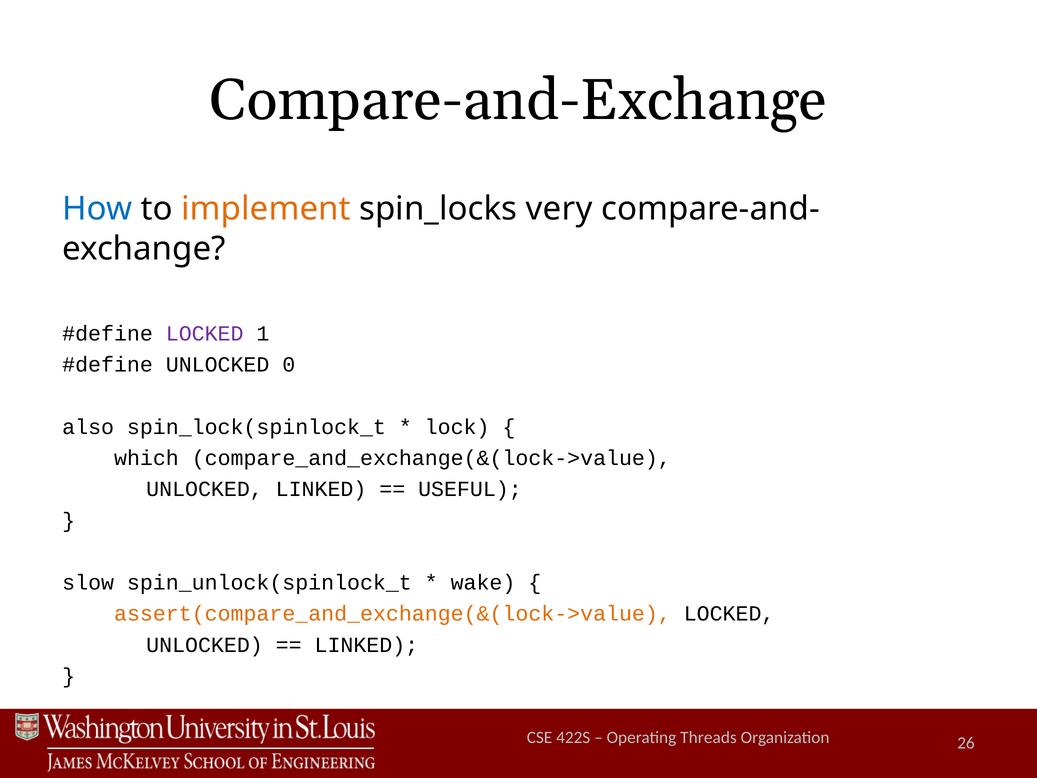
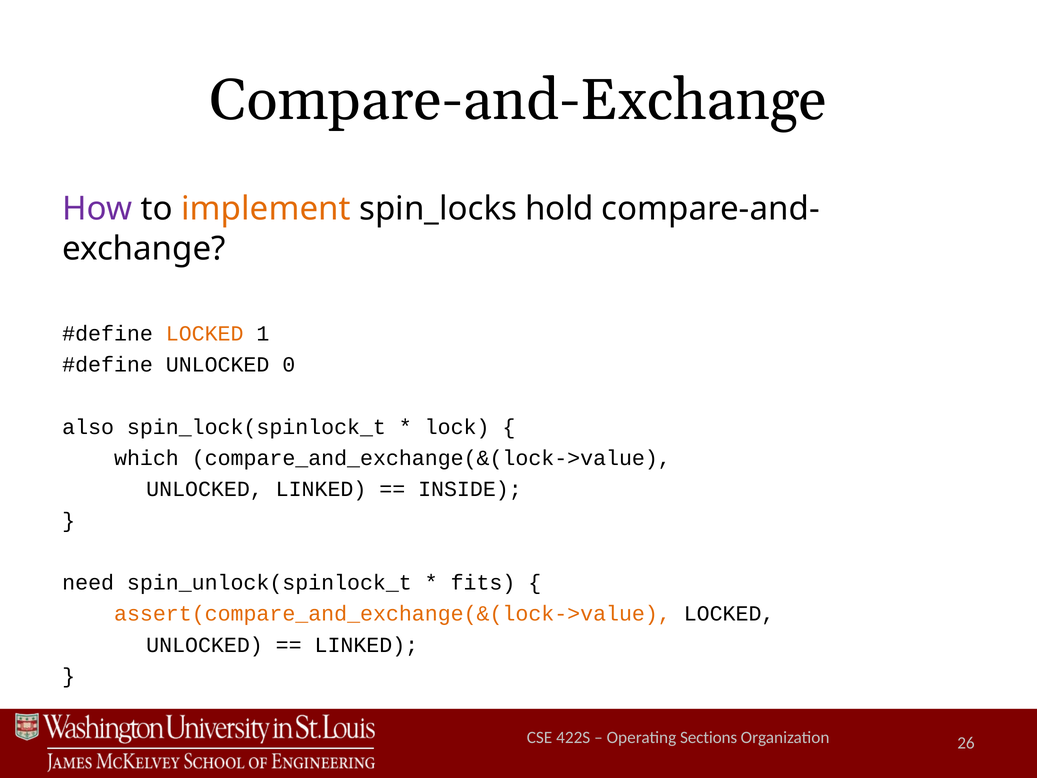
How colour: blue -> purple (97, 209)
very: very -> hold (559, 209)
LOCKED colour: purple -> orange (205, 334)
USEFUL: USEFUL -> INSIDE (470, 489)
slow: slow -> need (88, 582)
wake: wake -> fits (483, 582)
Threads: Threads -> Sections (709, 738)
